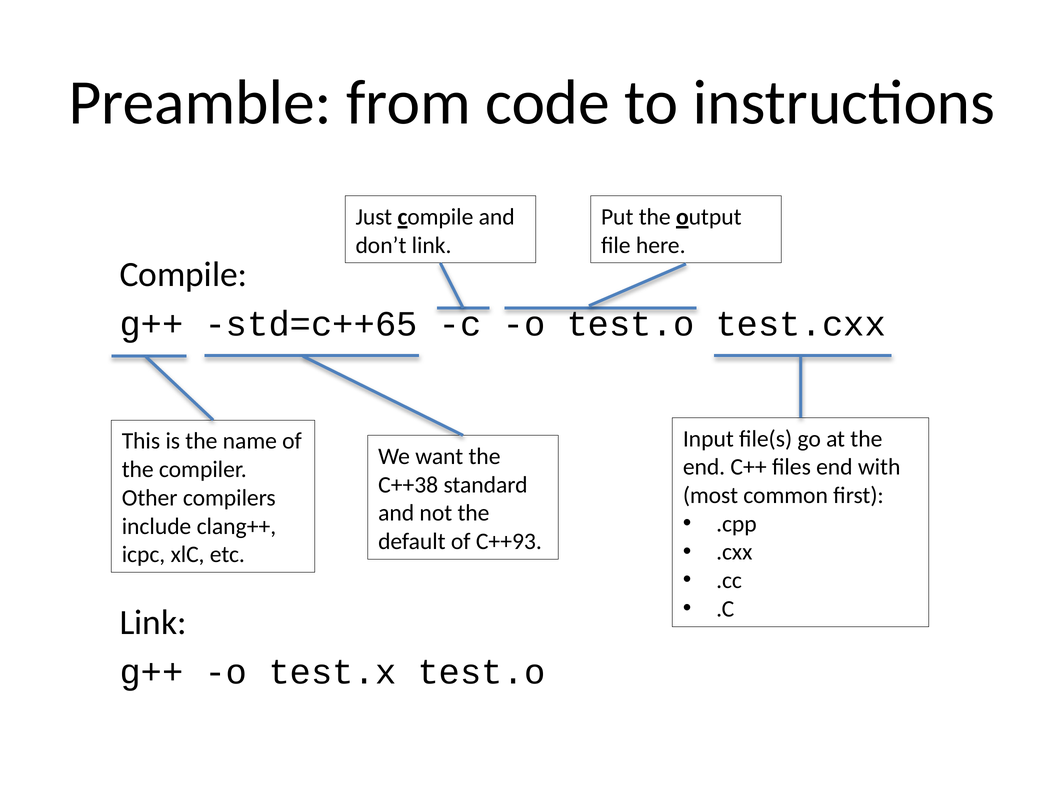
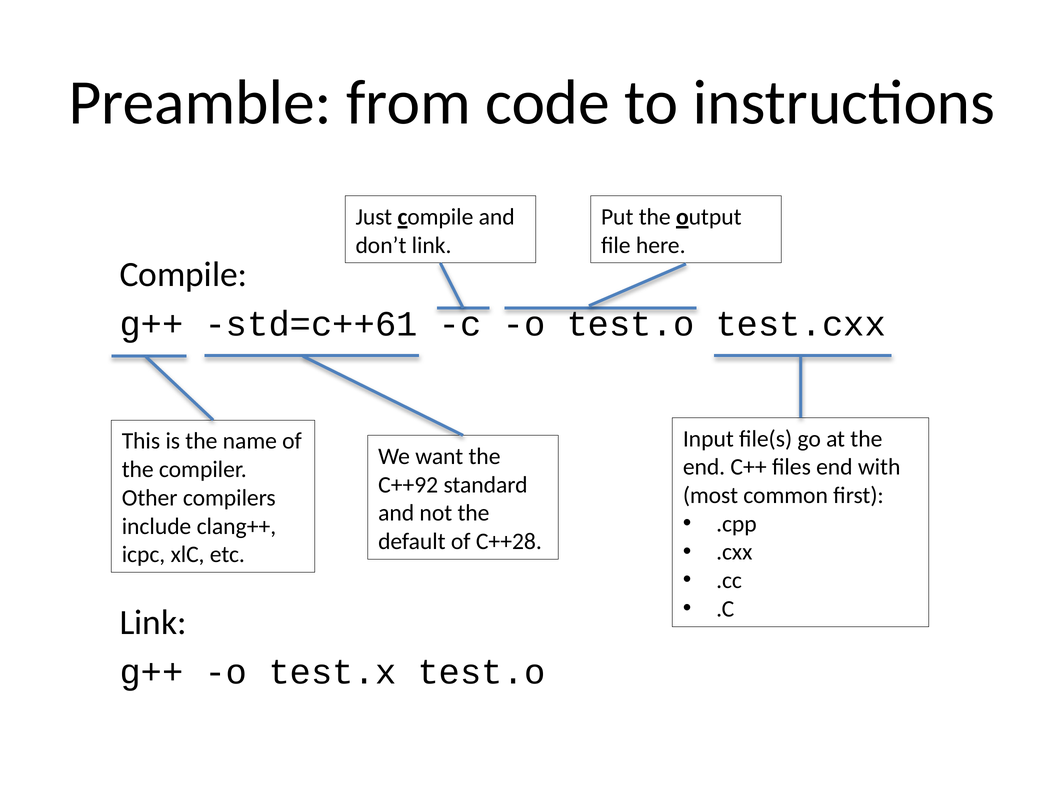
std=c++65: std=c++65 -> std=c++61 (311, 324)
C++38: C++38 -> C++92 (408, 485)
C++93: C++93 -> C++28 (509, 541)
